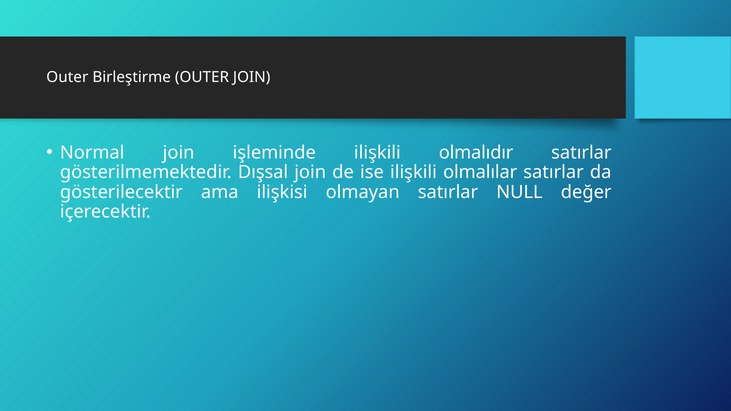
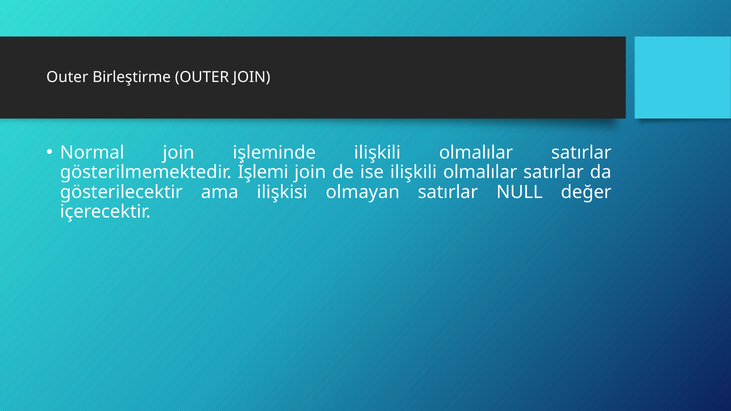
işleminde ilişkili olmalıdır: olmalıdır -> olmalılar (476, 153)
Dışsal: Dışsal -> İşlemi (263, 172)
